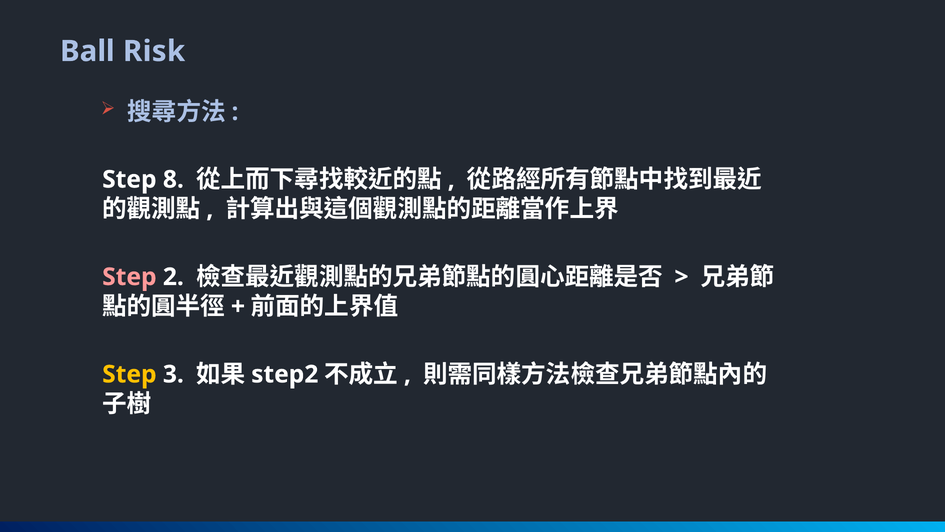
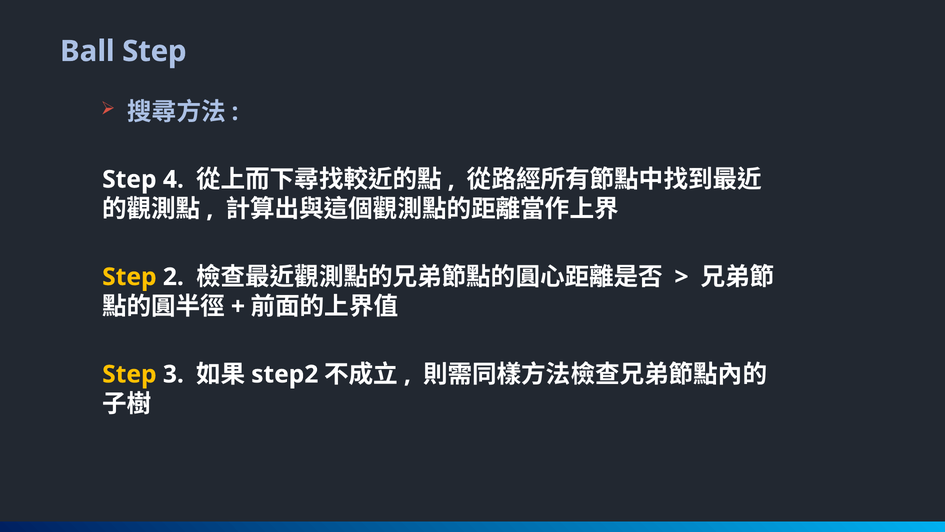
Ball Risk: Risk -> Step (154, 51)
8: 8 -> 4 (173, 179)
Step colour: pink -> yellow (129, 277)
